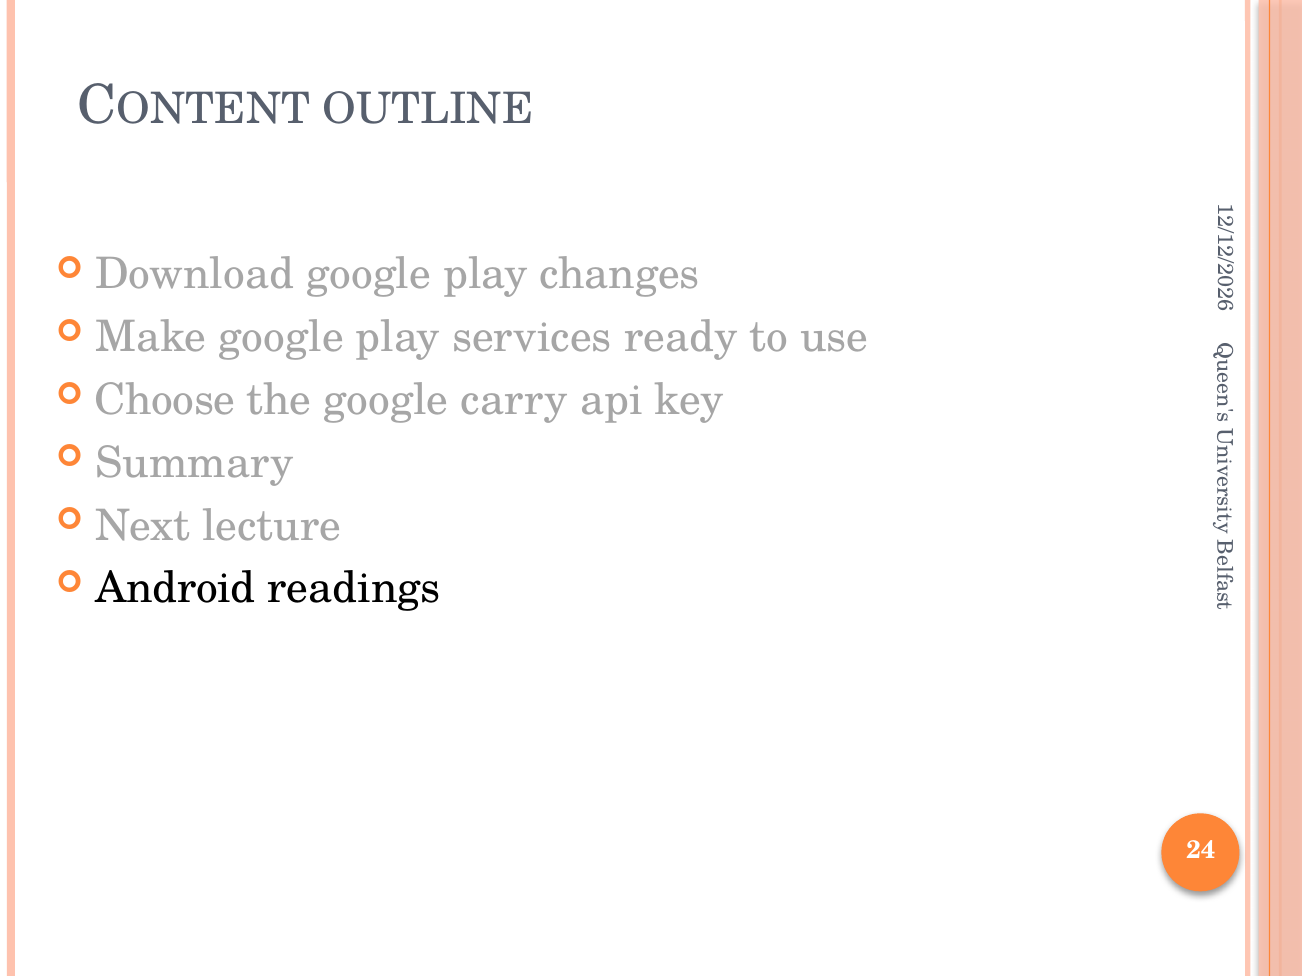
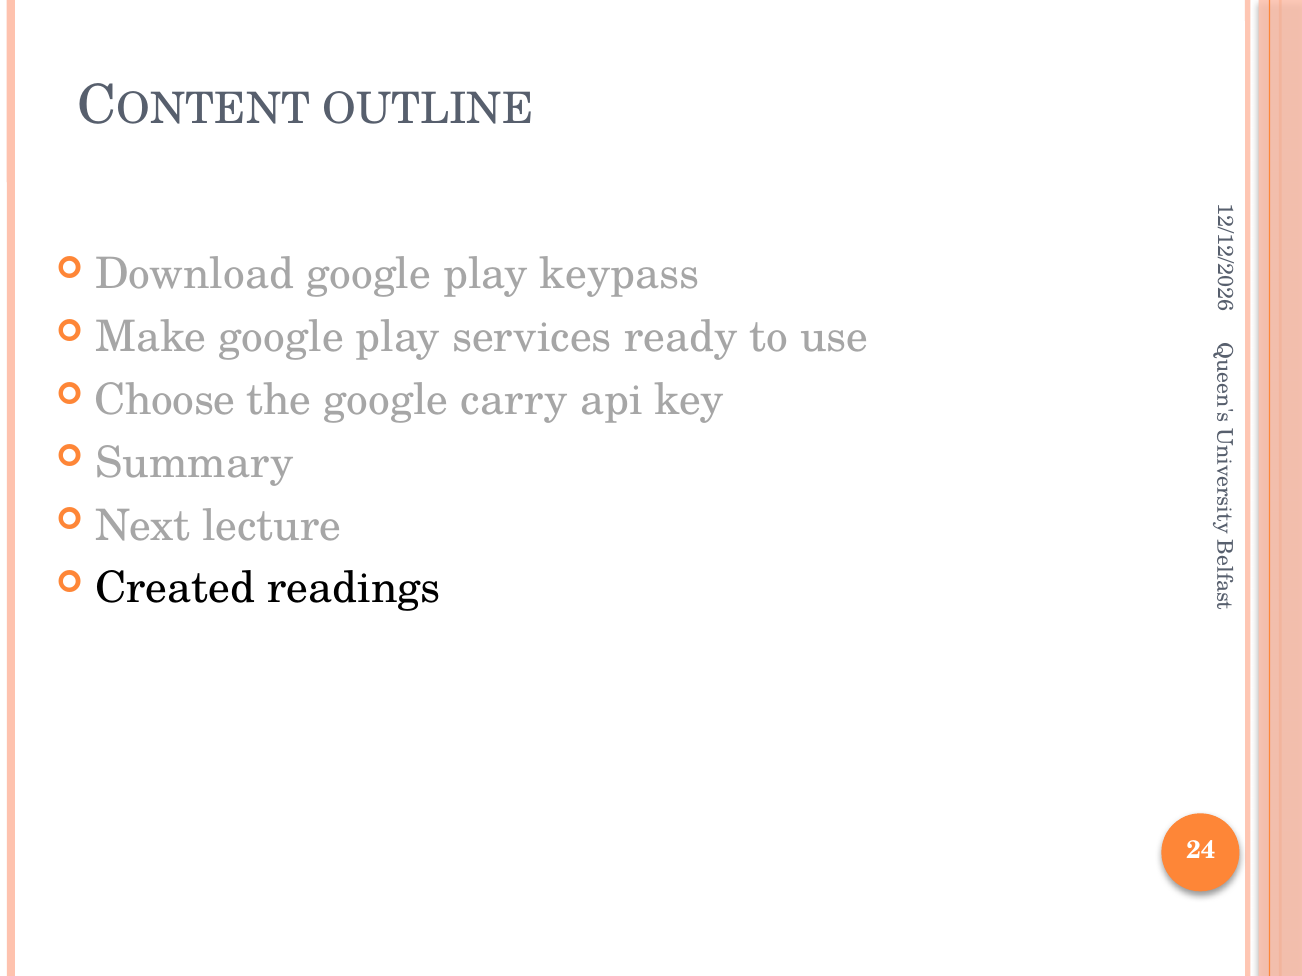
changes: changes -> keypass (620, 274)
Android: Android -> Created (175, 589)
